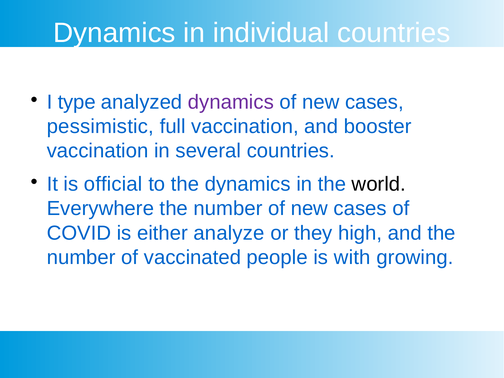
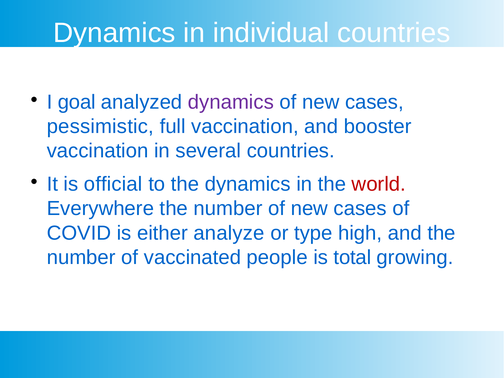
type: type -> goal (77, 102)
world colour: black -> red (379, 184)
they: they -> type (313, 233)
with: with -> total (352, 257)
